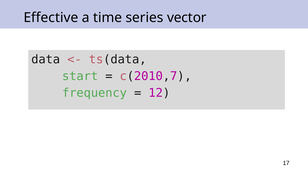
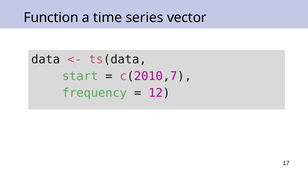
Effective: Effective -> Function (51, 18)
